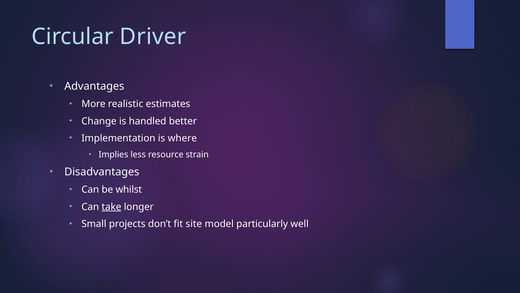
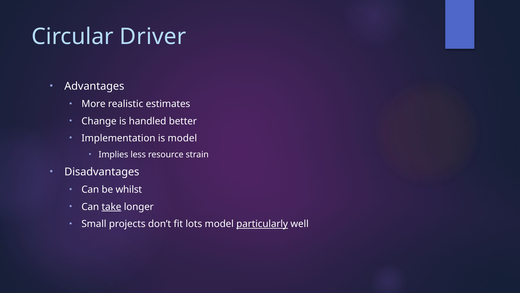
is where: where -> model (182, 138)
site: site -> lots (194, 224)
particularly underline: none -> present (262, 224)
